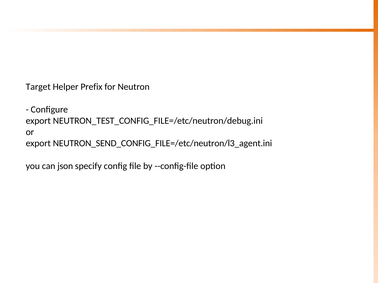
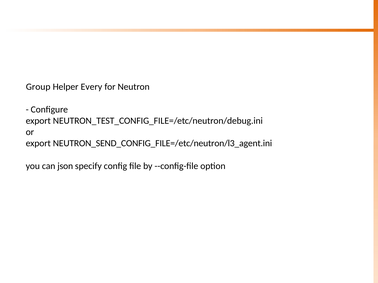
Target: Target -> Group (38, 87)
Prefix: Prefix -> Every (91, 87)
